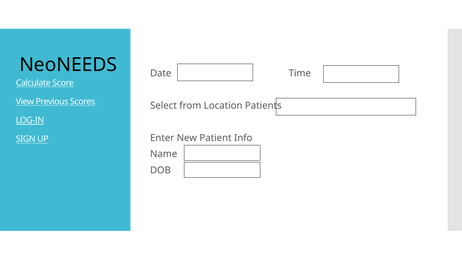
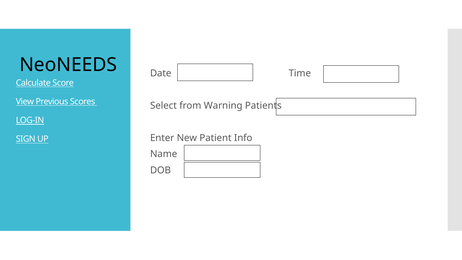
Location: Location -> Warning (223, 105)
